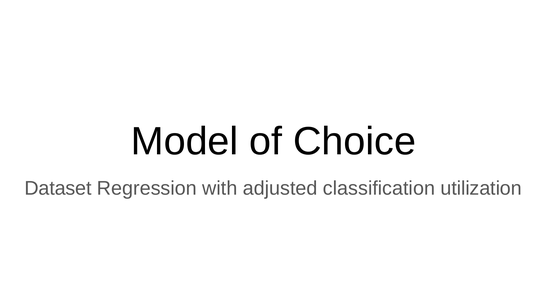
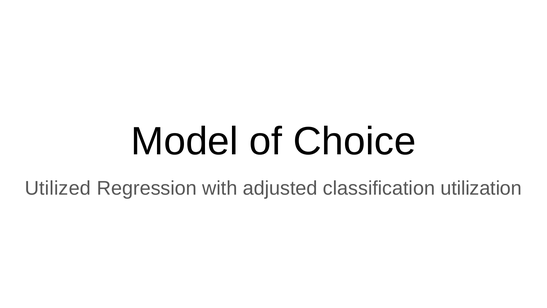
Dataset: Dataset -> Utilized (58, 188)
